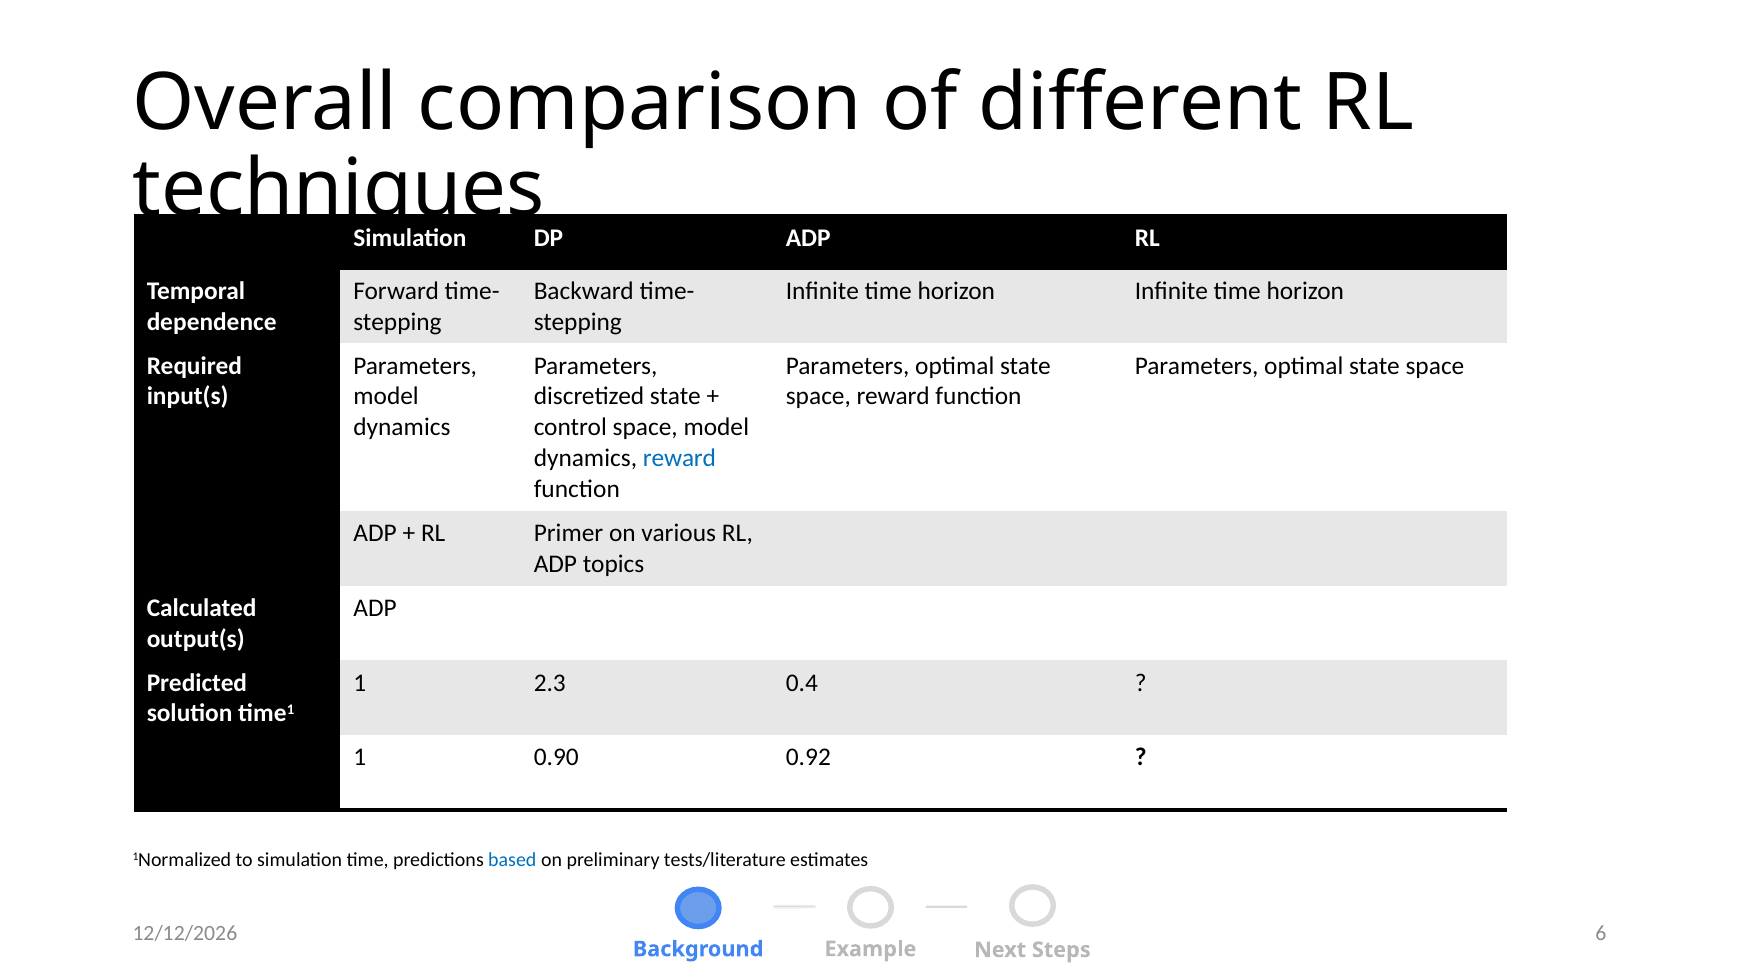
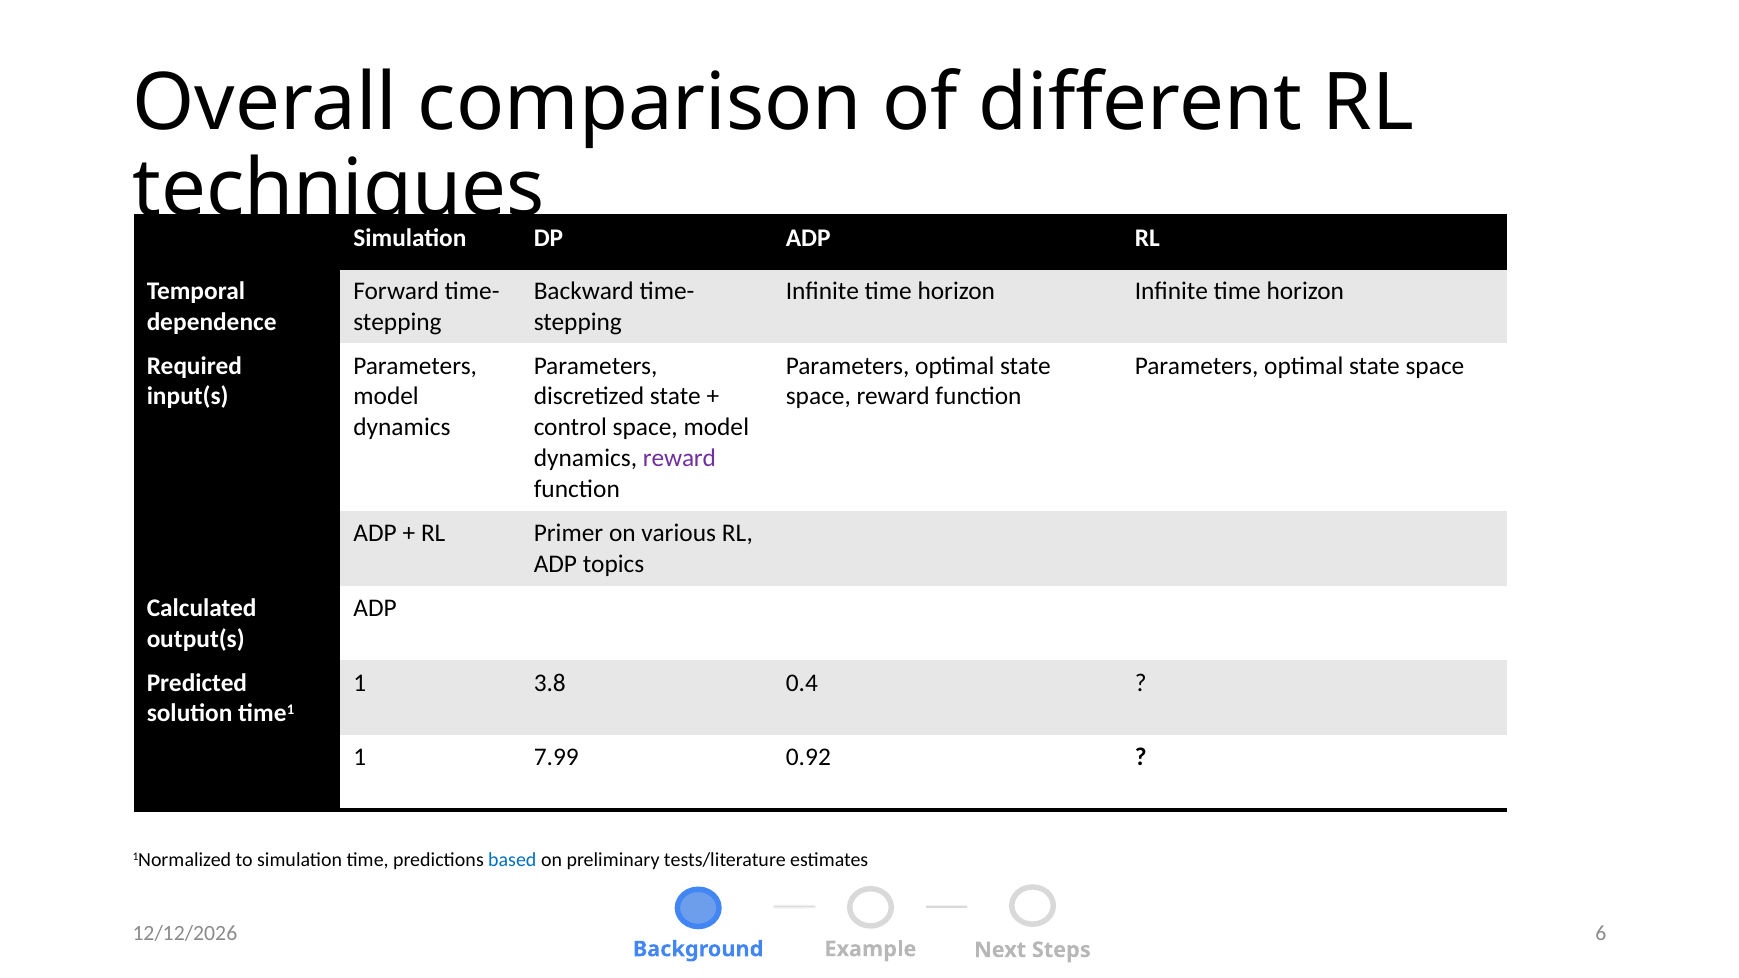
reward colour: blue -> purple (679, 458)
2.3: 2.3 -> 3.8 (550, 683)
0.90: 0.90 -> 7.99 (556, 758)
